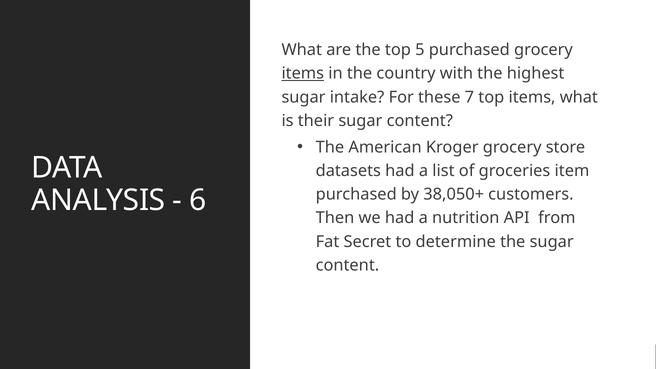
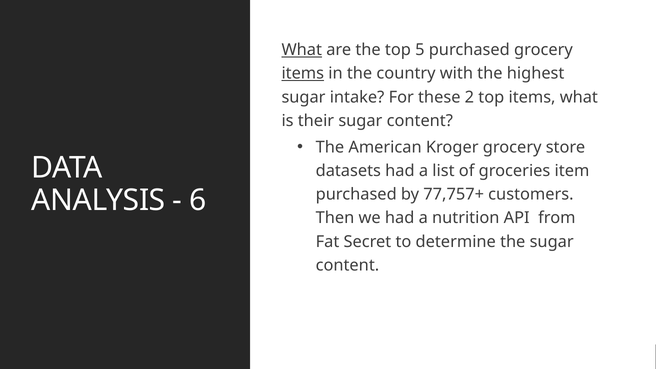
What underline: none -> present (302, 50)
7: 7 -> 2 (469, 97)
38,050+: 38,050+ -> 77,757+ (454, 194)
